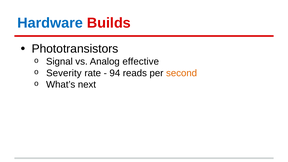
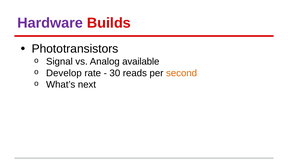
Hardware colour: blue -> purple (50, 23)
effective: effective -> available (141, 62)
Severity: Severity -> Develop (64, 73)
94: 94 -> 30 (115, 73)
